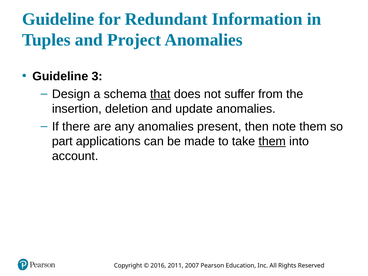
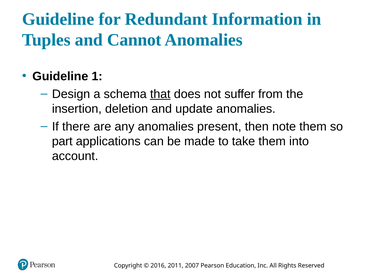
Project: Project -> Cannot (134, 40)
3: 3 -> 1 (97, 76)
them underline: present -> none (272, 141)
